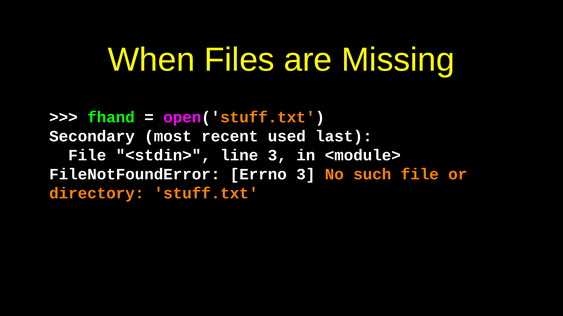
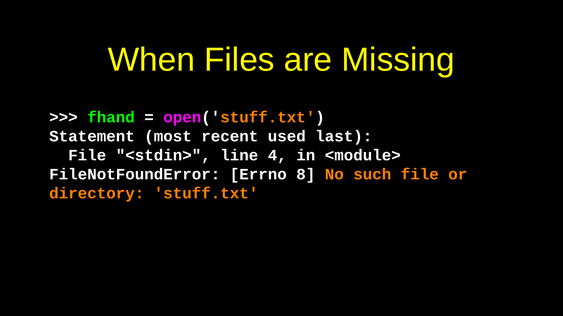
Secondary: Secondary -> Statement (92, 137)
line 3: 3 -> 4 (277, 156)
Errno 3: 3 -> 8 (306, 175)
